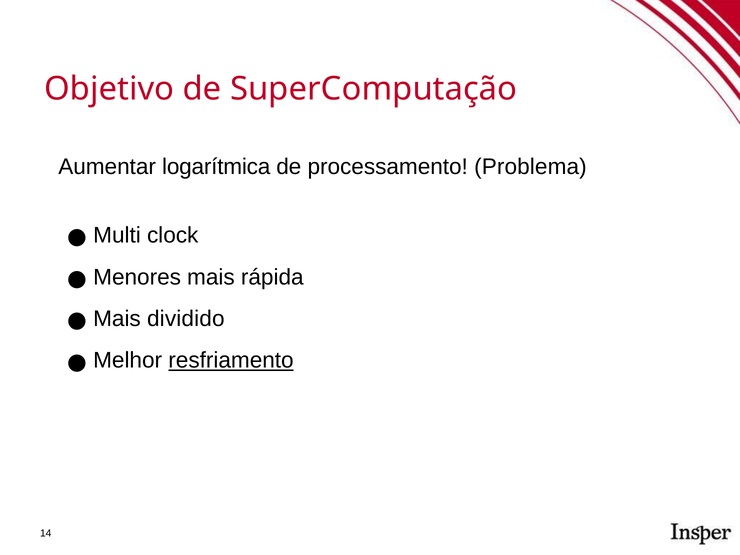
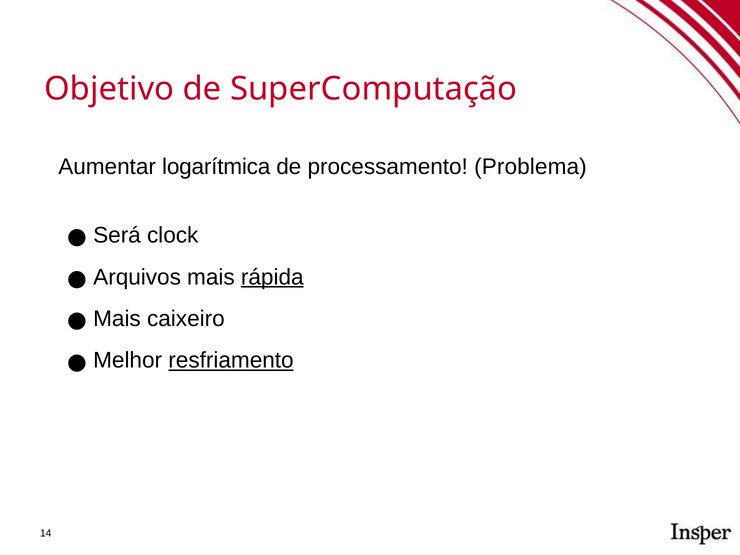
Multi: Multi -> Será (117, 235)
Menores: Menores -> Arquivos (137, 277)
rápida underline: none -> present (272, 277)
dividido: dividido -> caixeiro (186, 319)
